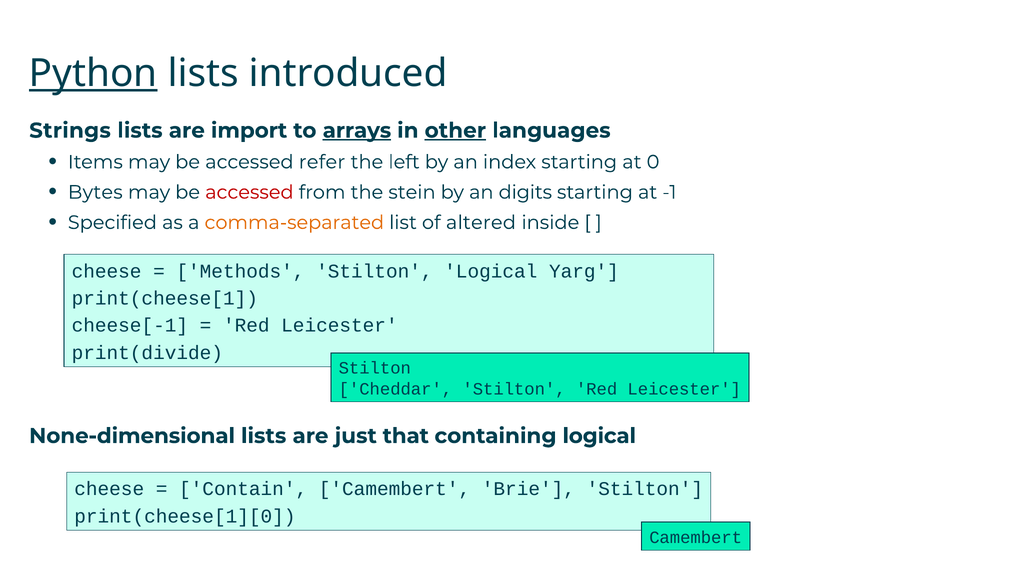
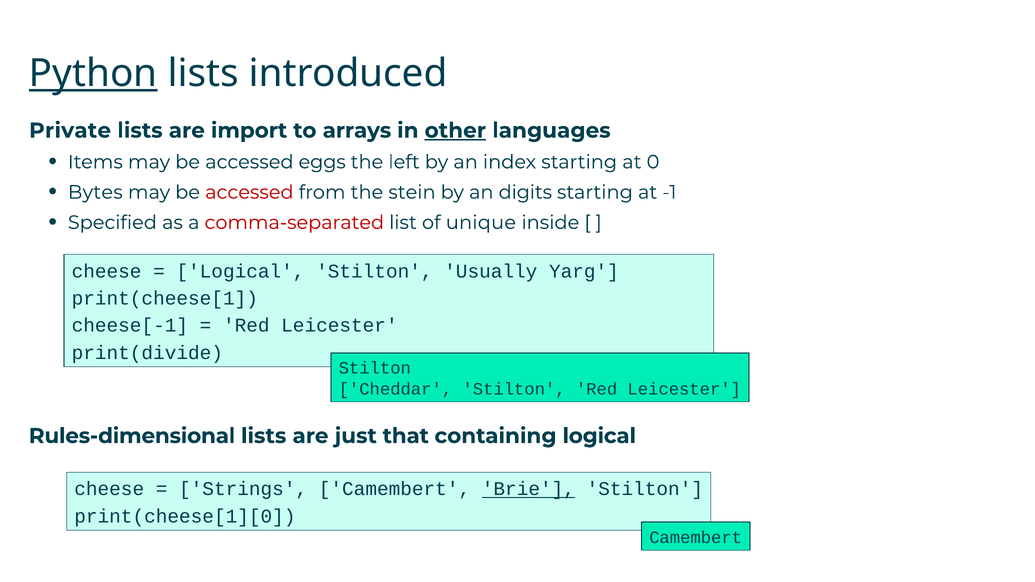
Strings: Strings -> Private (70, 131)
arrays underline: present -> none (357, 131)
refer: refer -> eggs (322, 162)
comma-separated colour: orange -> red (294, 223)
altered: altered -> unique (481, 223)
Methods: Methods -> Logical (240, 271)
Stilton Logical: Logical -> Usually (491, 271)
None-dimensional: None-dimensional -> Rules-dimensional (132, 436)
Contain: Contain -> Strings (243, 489)
Brie underline: none -> present (528, 489)
